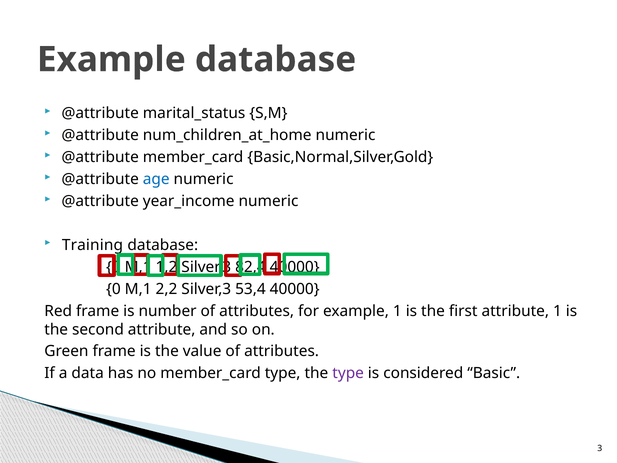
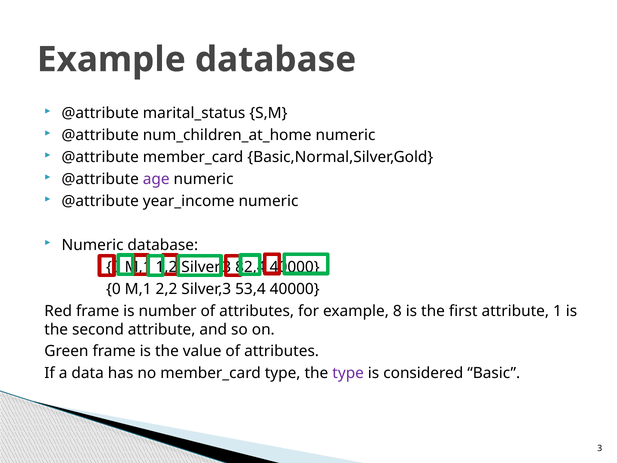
age colour: blue -> purple (156, 179)
Training: Training -> Numeric (93, 245)
example 1: 1 -> 8 (397, 311)
